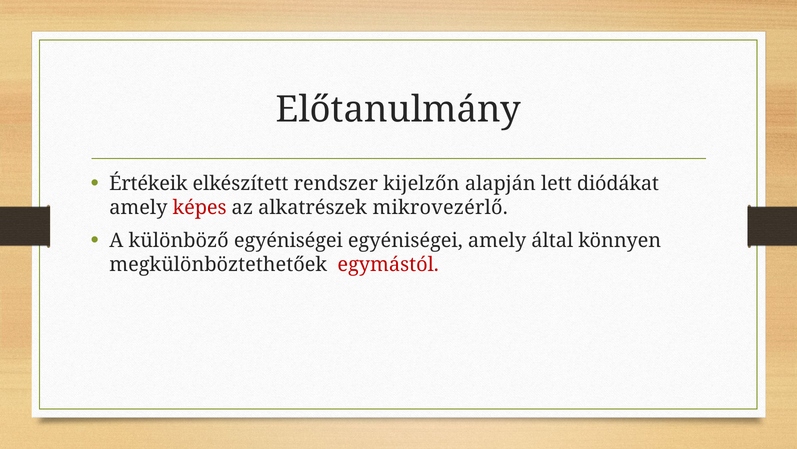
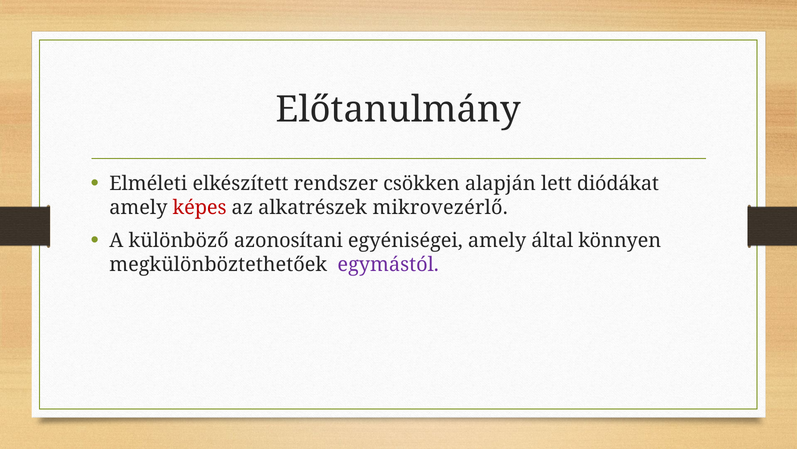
Értékeik: Értékeik -> Elméleti (148, 183)
kijelzőn: kijelzőn -> csökken (422, 183)
különböző egyéniségei: egyéniségei -> azonosítani (288, 240)
egymástól colour: red -> purple (388, 264)
